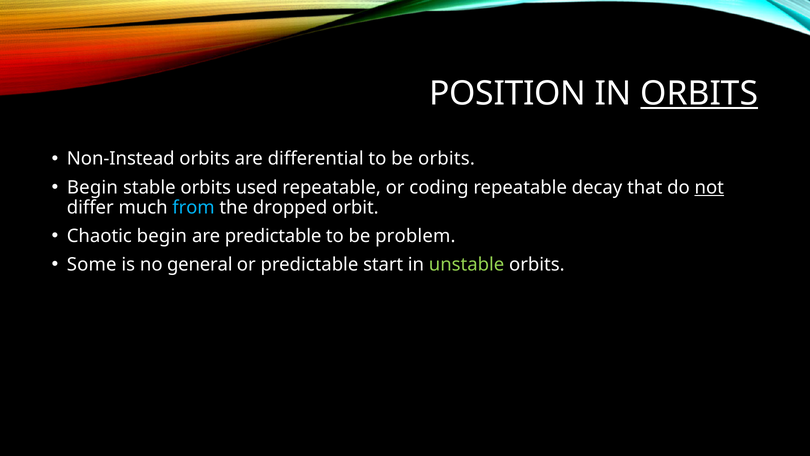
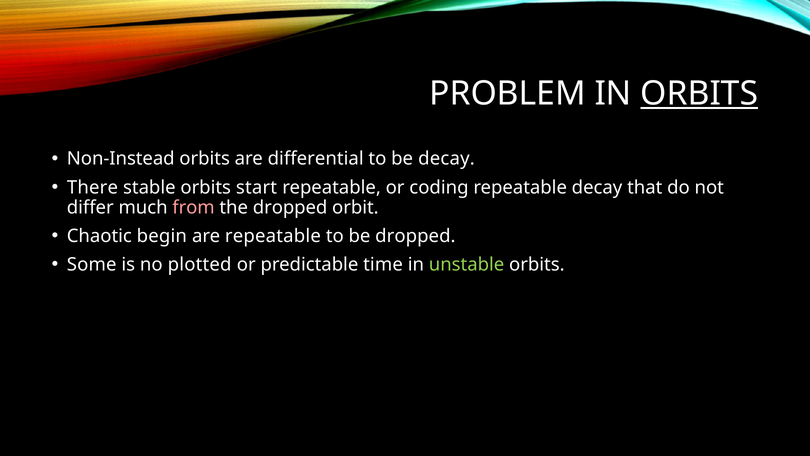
POSITION: POSITION -> PROBLEM (508, 94)
be orbits: orbits -> decay (446, 159)
Begin: Begin -> There (92, 187)
used: used -> start (257, 187)
not underline: present -> none (709, 187)
from colour: light blue -> pink (194, 207)
are predictable: predictable -> repeatable (273, 236)
be problem: problem -> dropped (415, 236)
general: general -> plotted (200, 264)
start: start -> time (383, 264)
